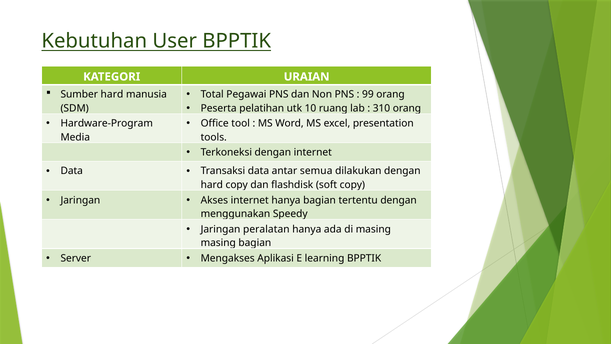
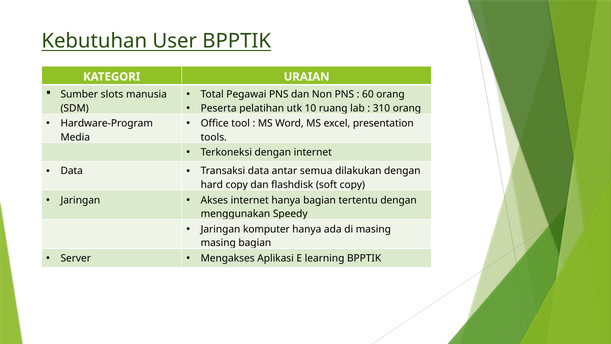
Sumber hard: hard -> slots (112, 94)
99: 99 -> 60 (368, 94)
peralatan: peralatan -> komputer (266, 229)
